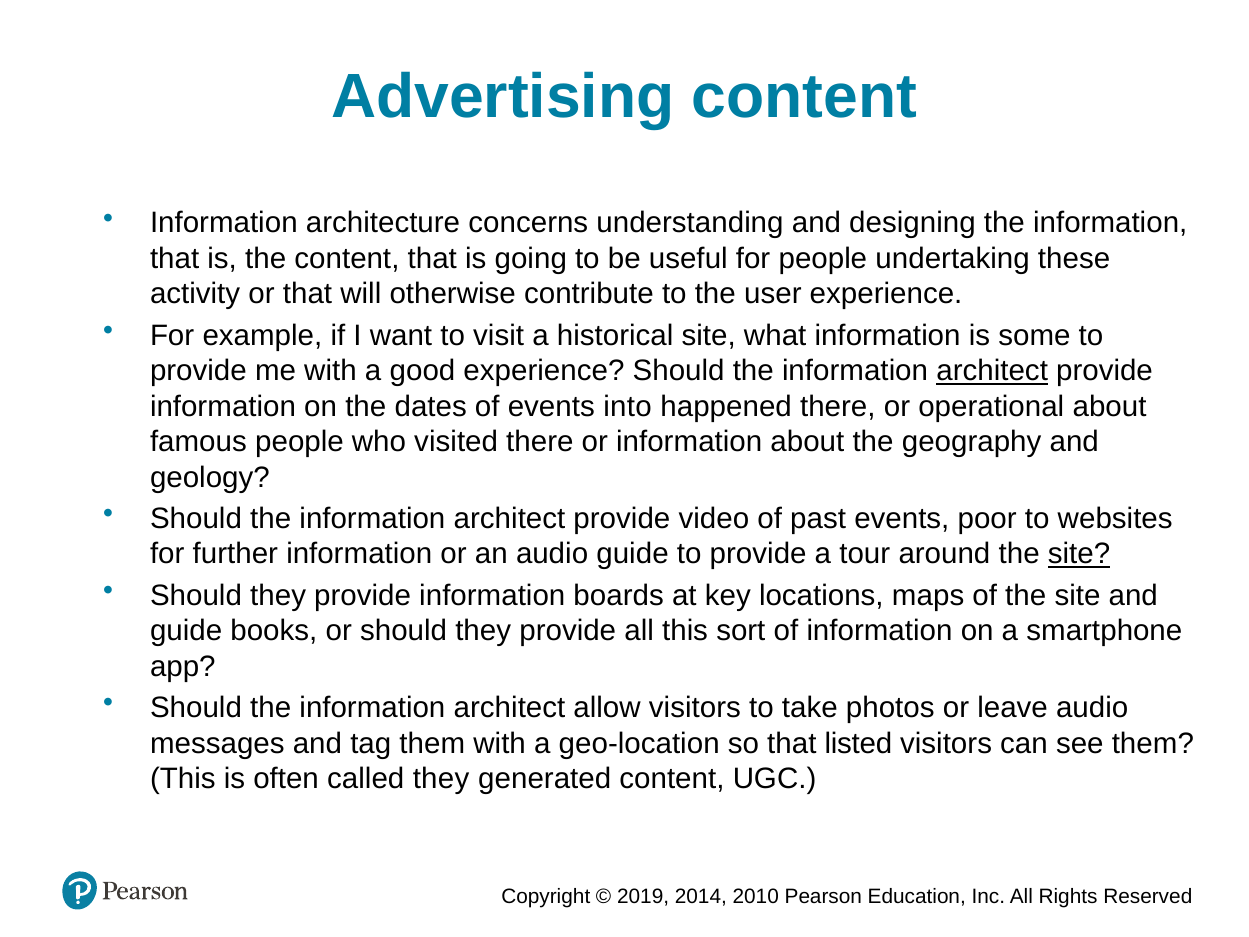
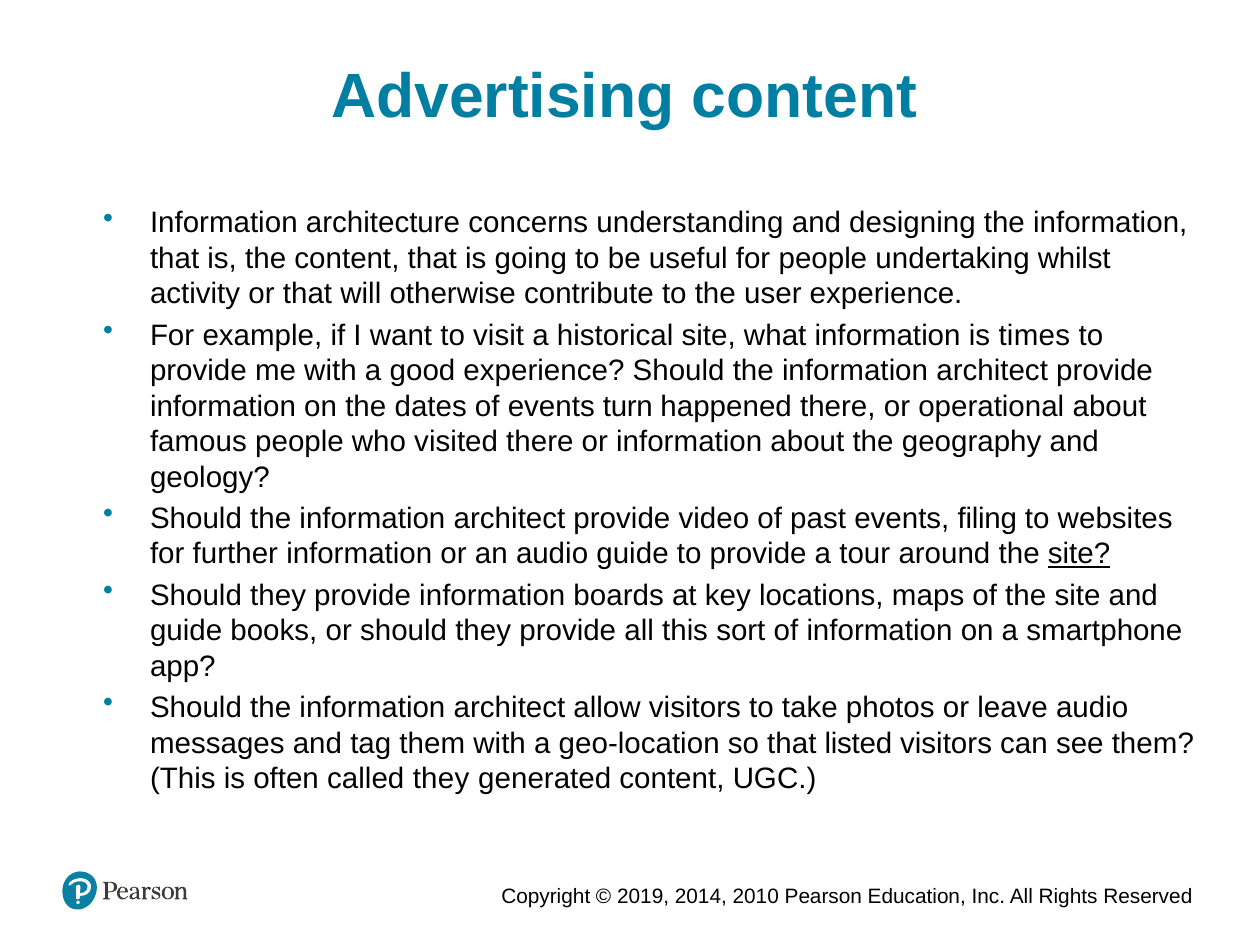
these: these -> whilst (1074, 259)
some: some -> times (1034, 335)
architect underline: present -> none (992, 371)
into: into -> turn (628, 406)
poor: poor -> filing (987, 519)
